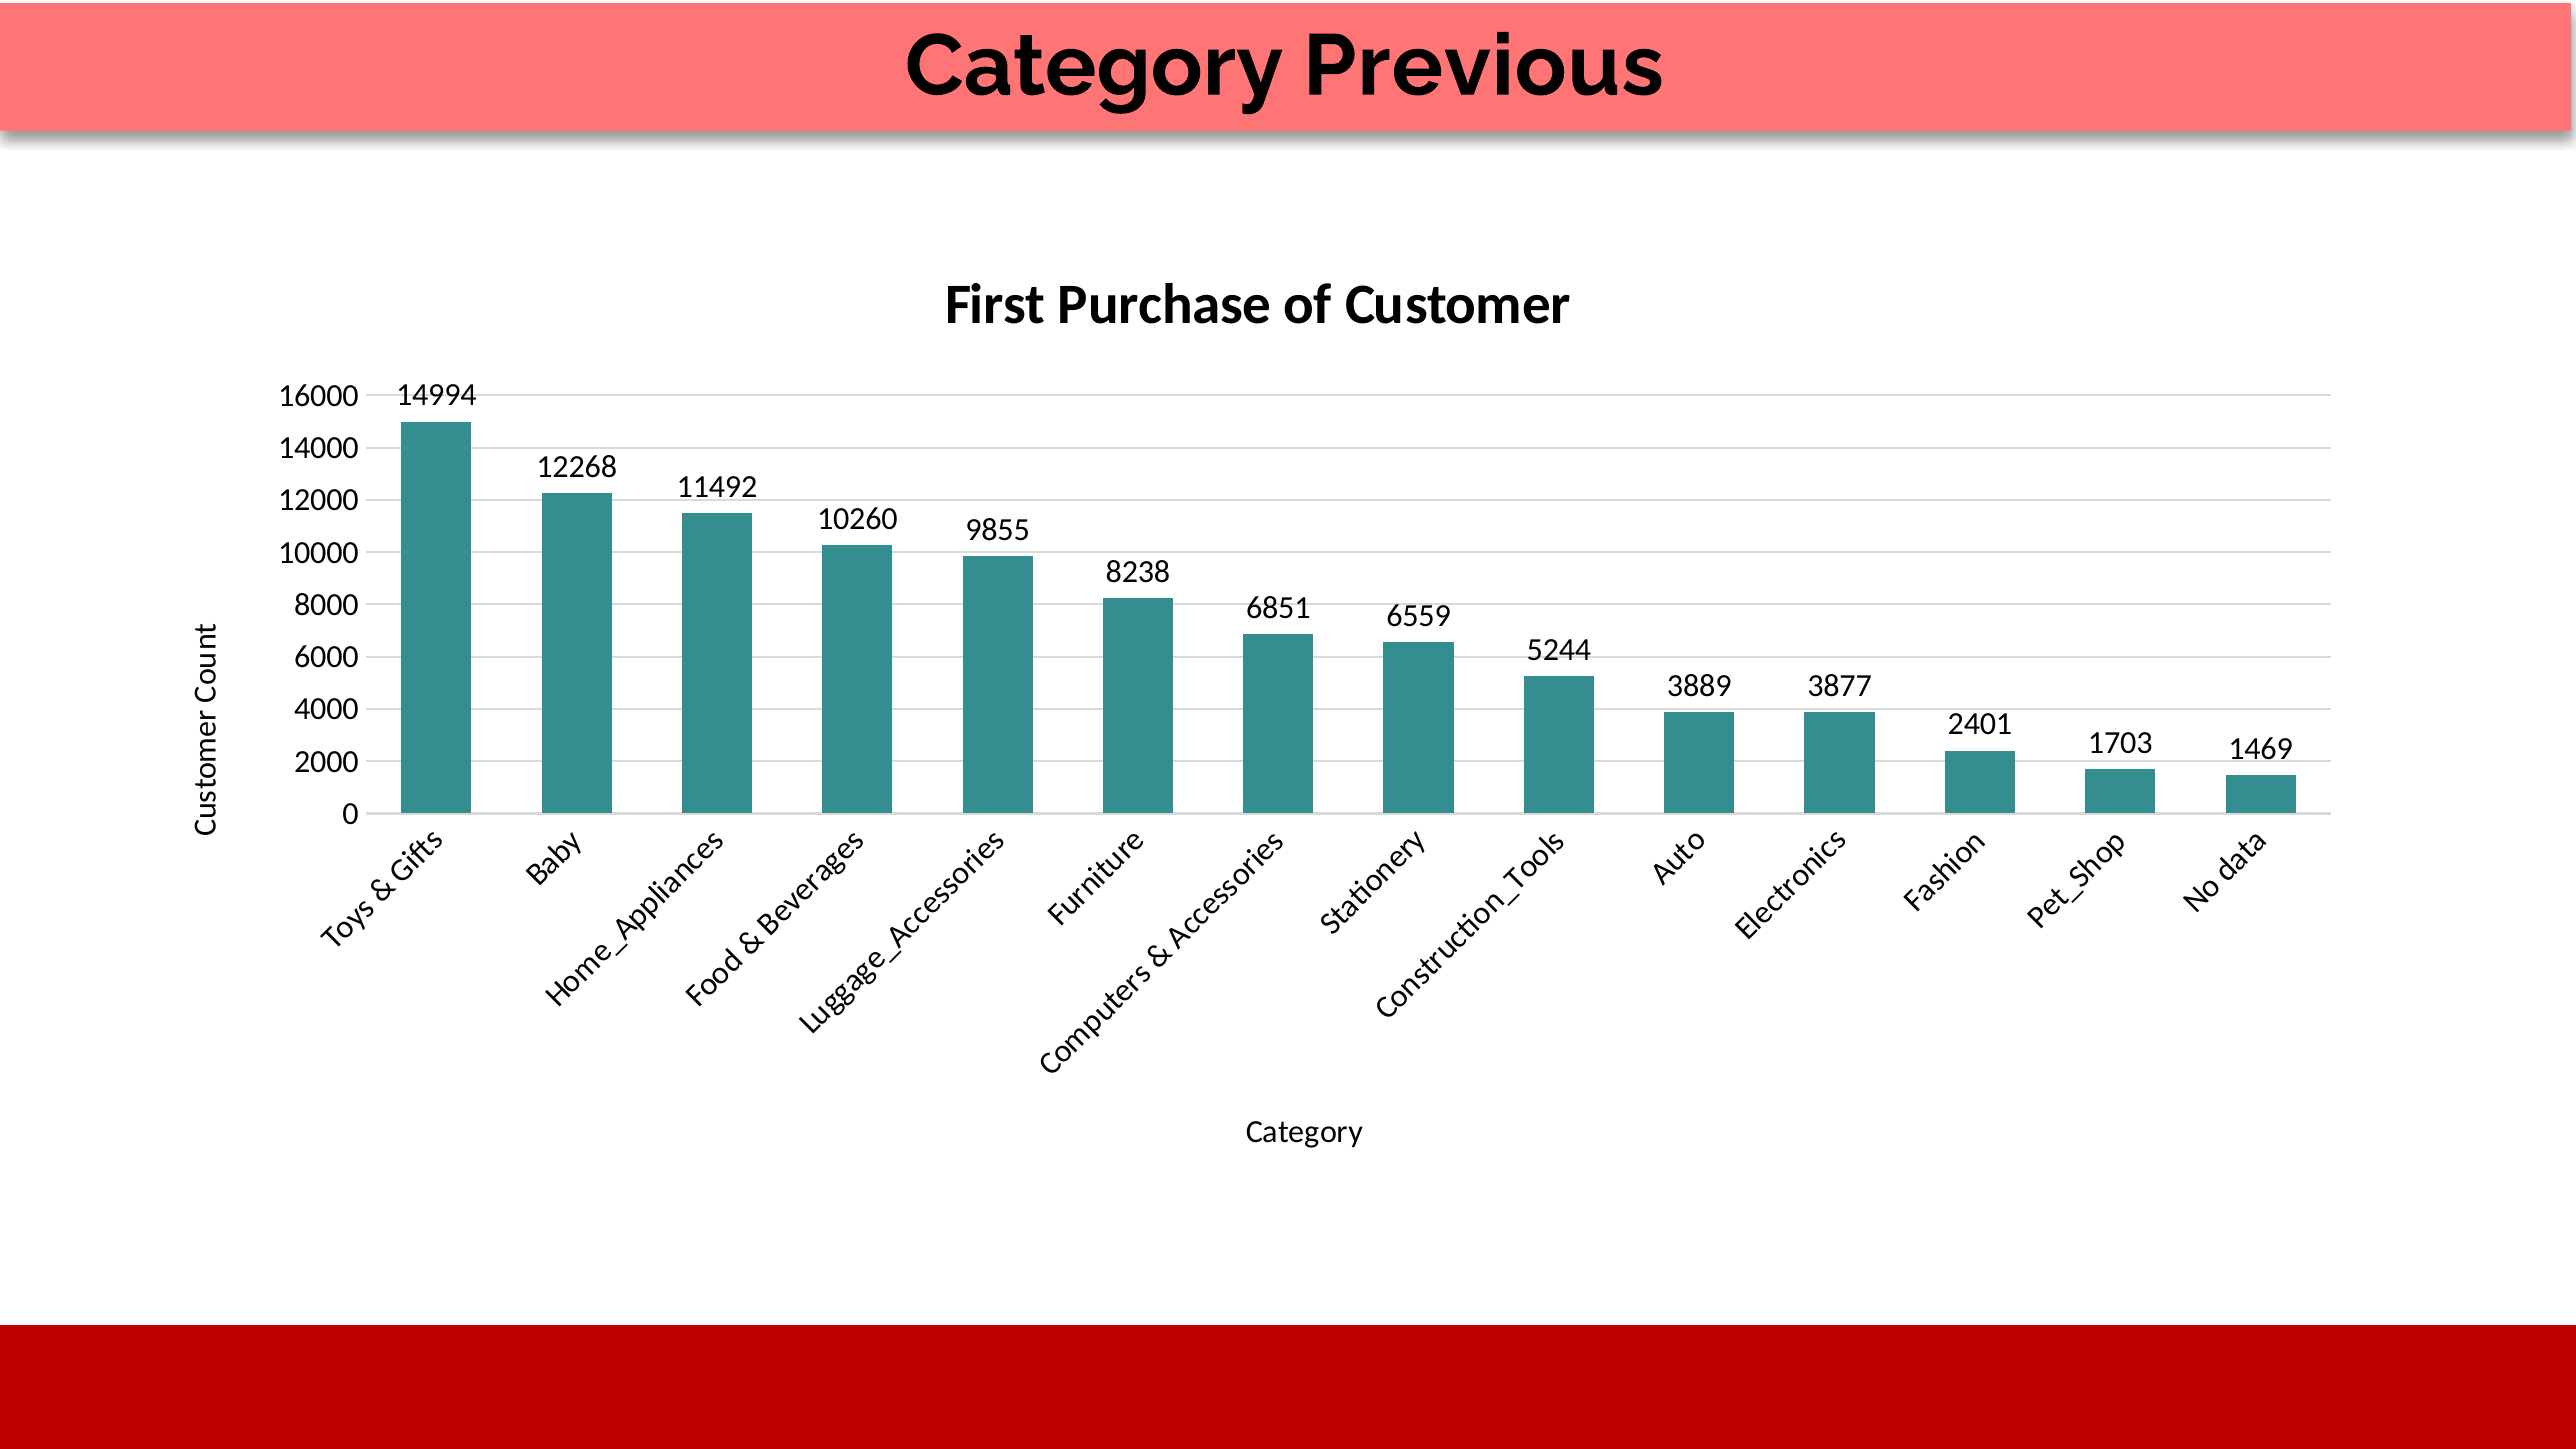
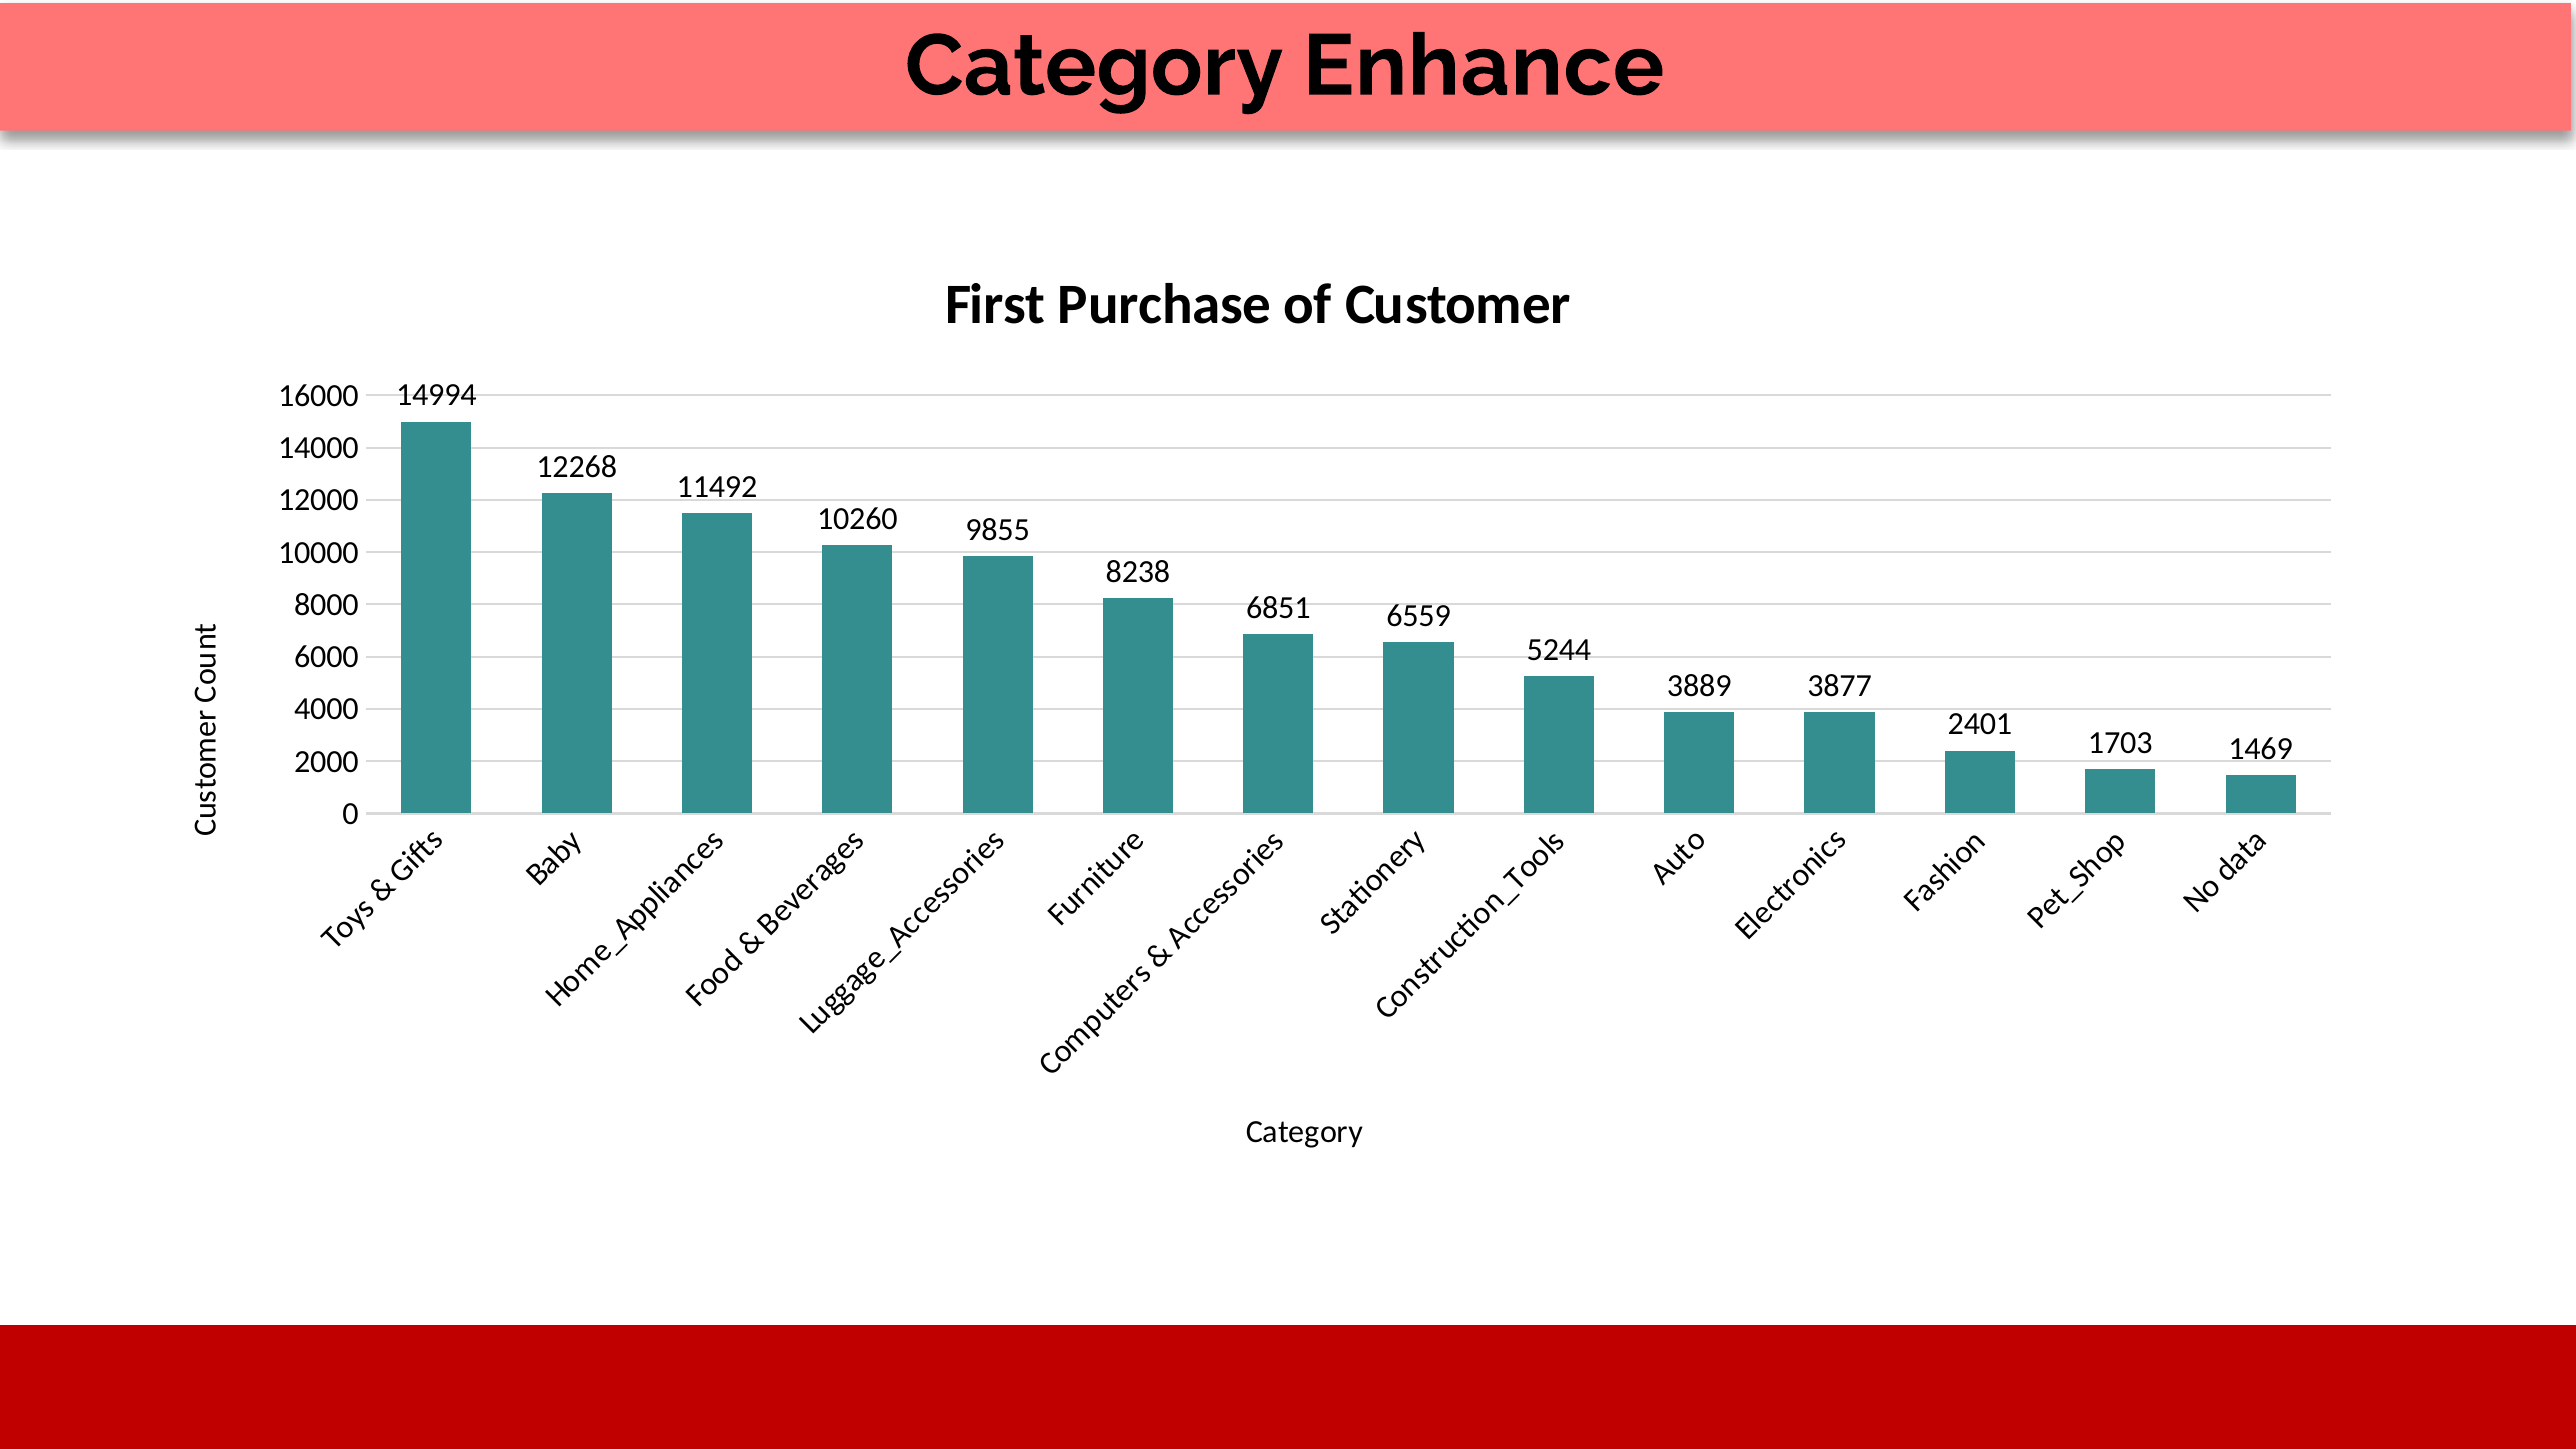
Previous: Previous -> Enhance (1484, 66)
